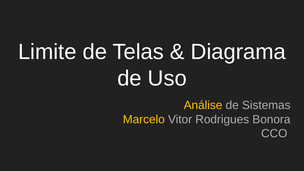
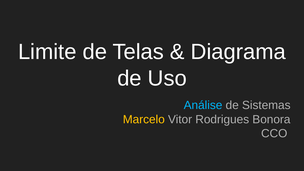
Análise colour: yellow -> light blue (203, 105)
